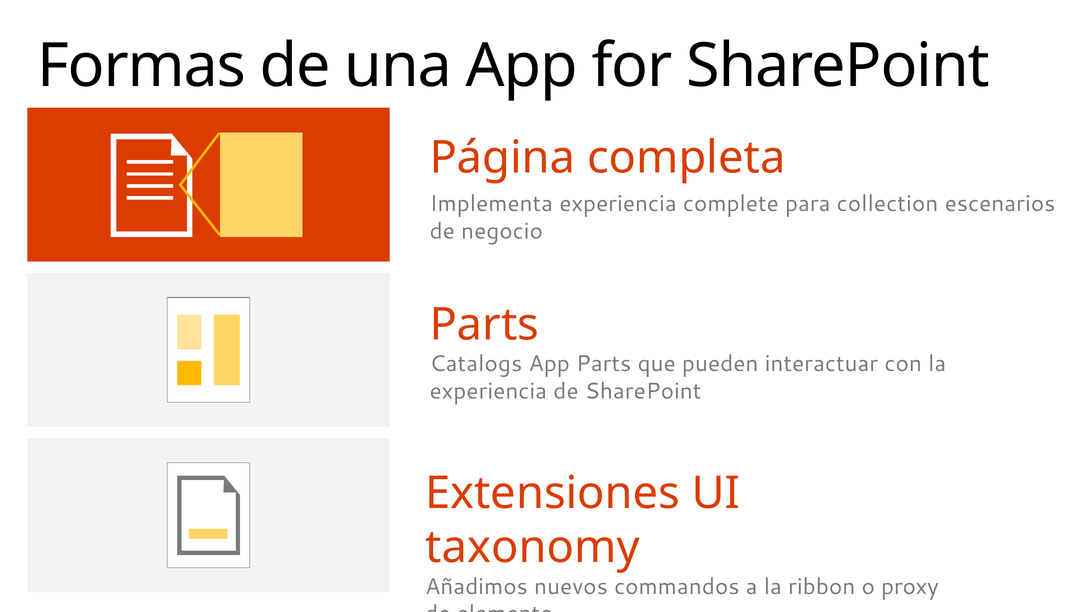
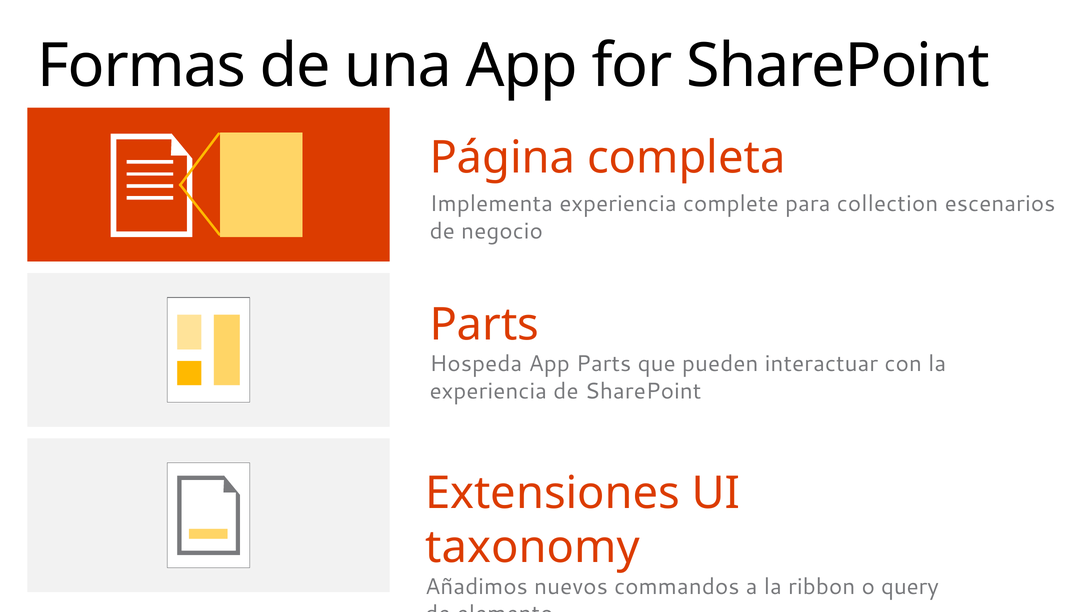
Catalogs: Catalogs -> Hospeda (476, 364)
proxy: proxy -> query (910, 587)
